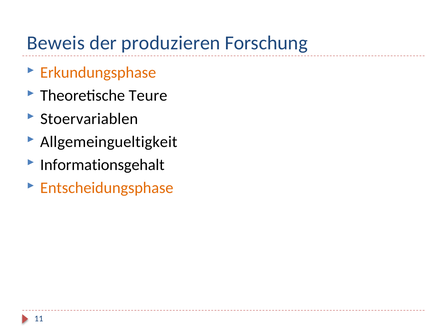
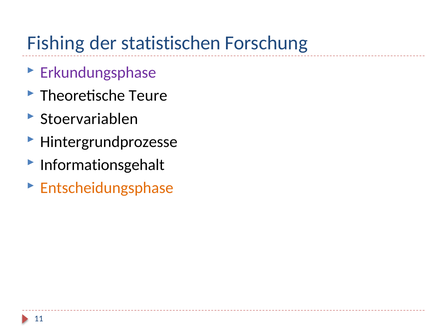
Beweis: Beweis -> Fishing (56, 43)
produzieren: produzieren -> statistischen (171, 43)
Erkundungsphase colour: orange -> purple (98, 73)
Allgemeingueltigkeit: Allgemeingueltigkeit -> Hintergrundprozesse (109, 142)
